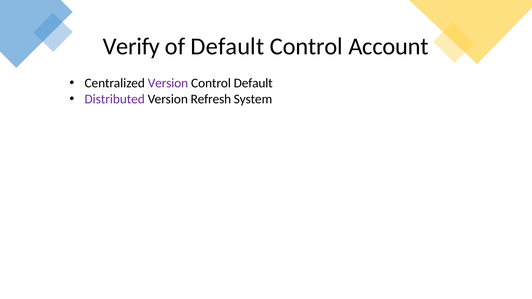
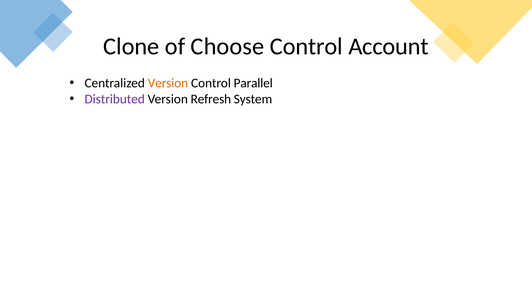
Verify: Verify -> Clone (131, 47)
of Default: Default -> Choose (227, 47)
Version colour: purple -> orange (168, 83)
Control Default: Default -> Parallel (253, 83)
